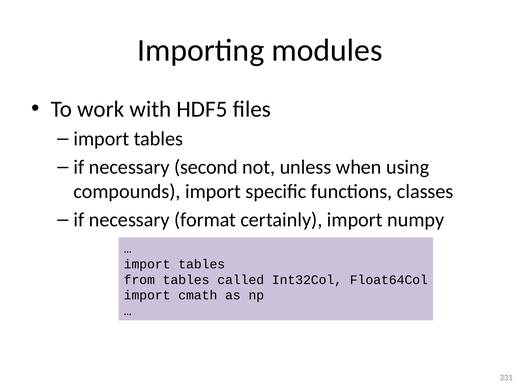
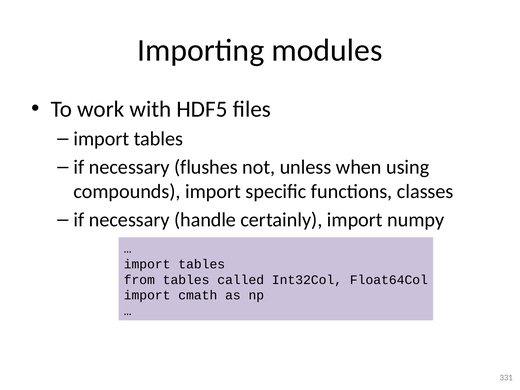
second: second -> flushes (206, 167)
format: format -> handle (205, 220)
